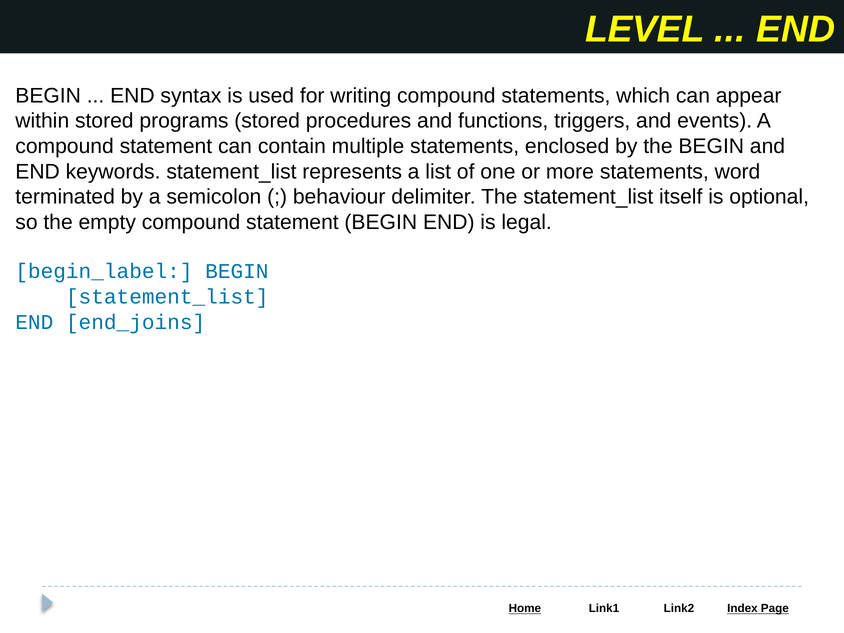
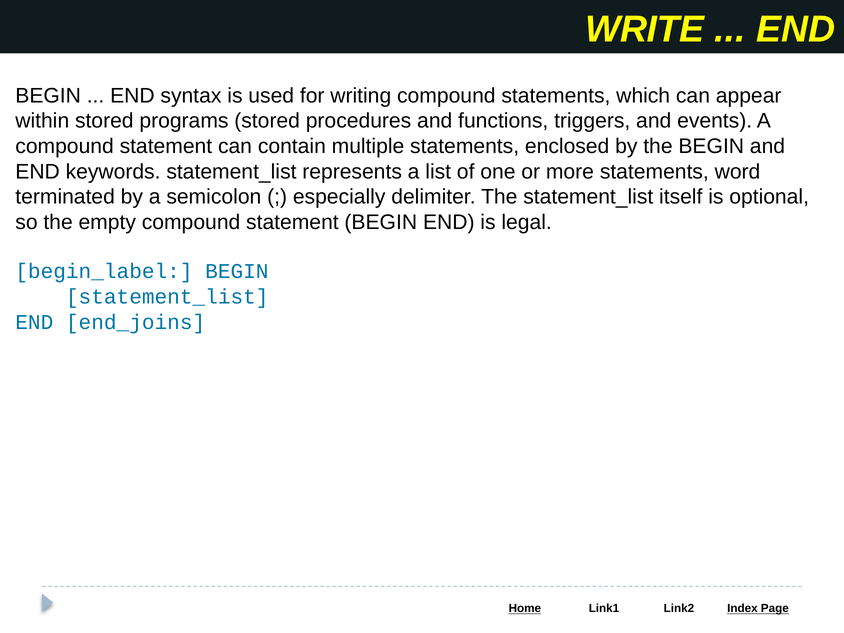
LEVEL: LEVEL -> WRITE (645, 29)
behaviour: behaviour -> especially (339, 197)
